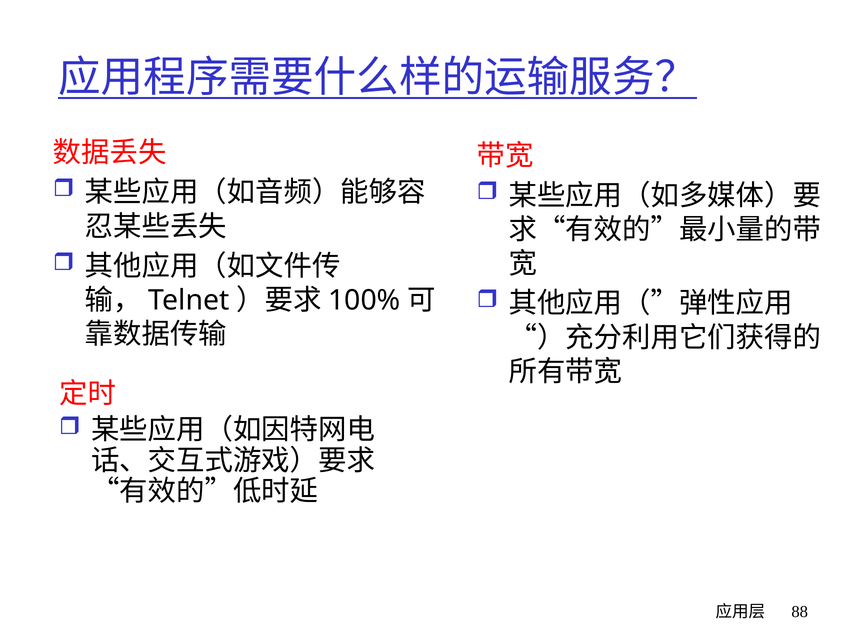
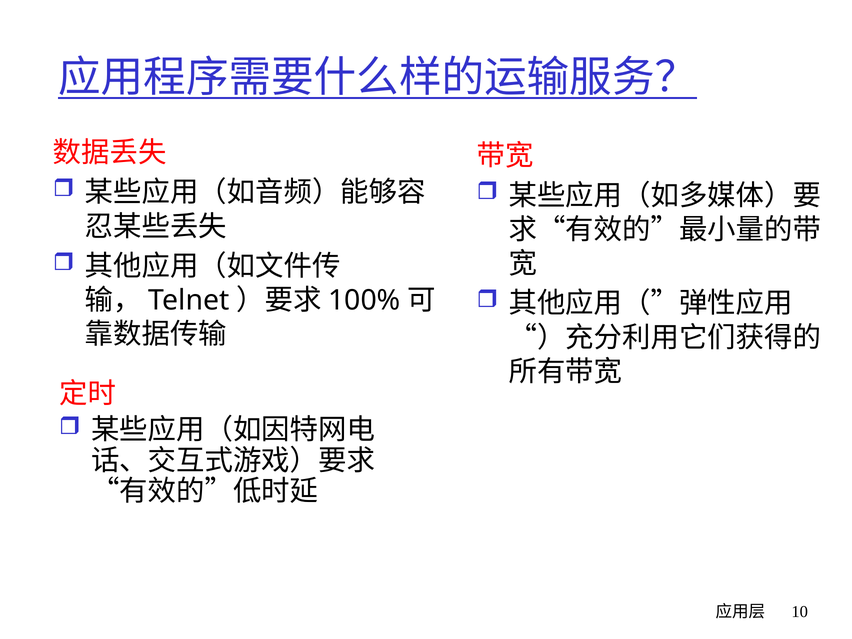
88: 88 -> 10 (800, 612)
